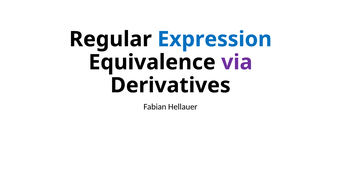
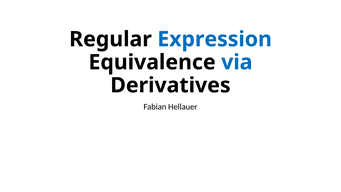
via colour: purple -> blue (237, 62)
